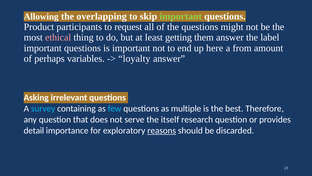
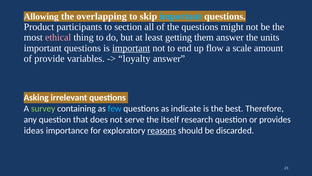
important colour: light green -> light blue (181, 16)
request: request -> section (128, 27)
label: label -> units (270, 37)
important underline: none -> present (131, 48)
here: here -> flow (215, 48)
from: from -> scale (242, 48)
perhaps: perhaps -> provide (49, 58)
survey colour: light blue -> light green (43, 108)
multiple: multiple -> indicate (186, 108)
detail: detail -> ideas (34, 130)
